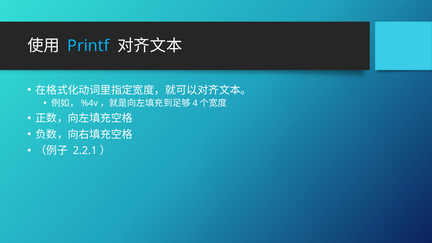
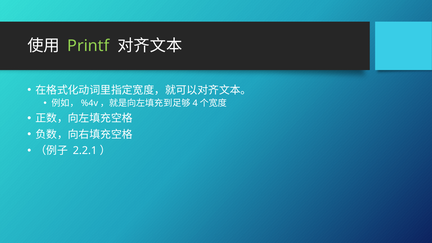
Printf colour: light blue -> light green (88, 46)
